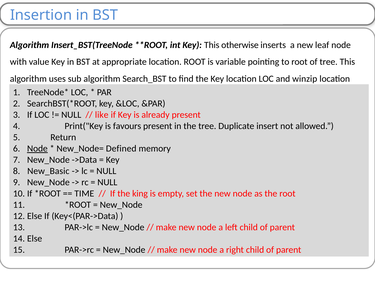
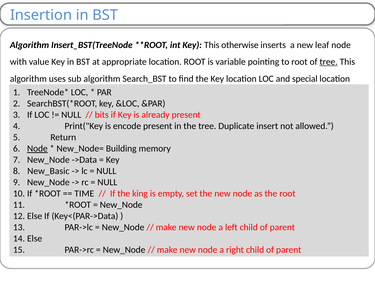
tree underline: none -> present (329, 62)
winzip: winzip -> special (305, 79)
like: like -> bits (102, 115)
favours: favours -> encode (127, 126)
Defined: Defined -> Building (121, 149)
